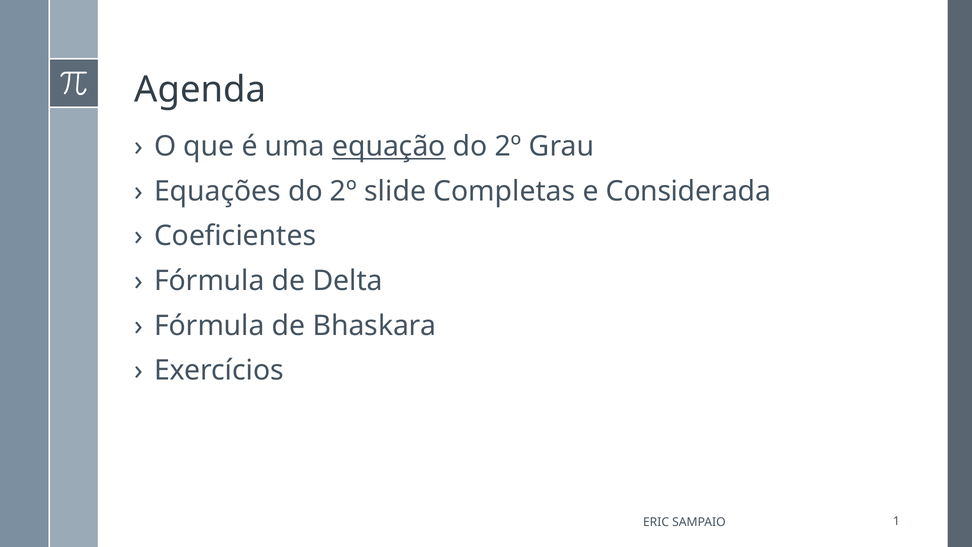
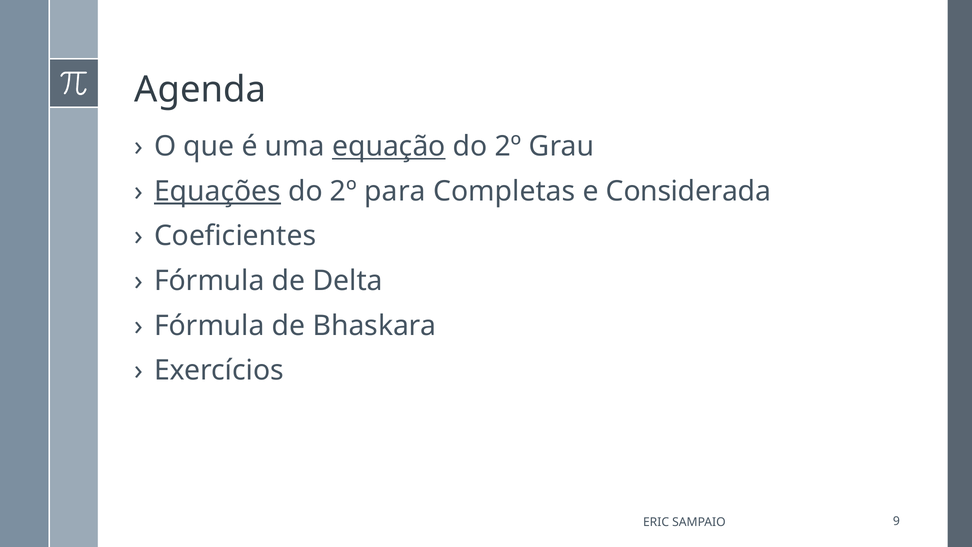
Equações underline: none -> present (217, 191)
slide: slide -> para (395, 191)
1: 1 -> 9 (896, 521)
